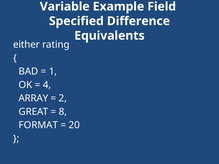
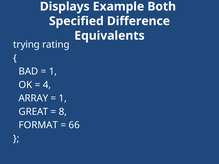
Variable: Variable -> Displays (65, 7)
Field: Field -> Both (162, 7)
either: either -> trying (26, 45)
2: 2 -> 1 (63, 98)
20: 20 -> 66 (74, 125)
